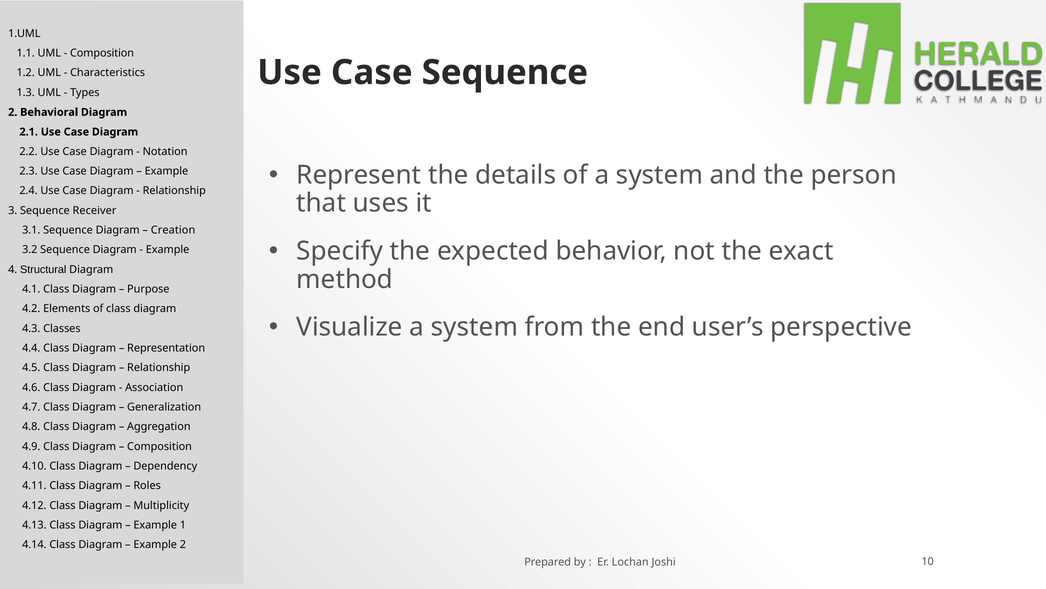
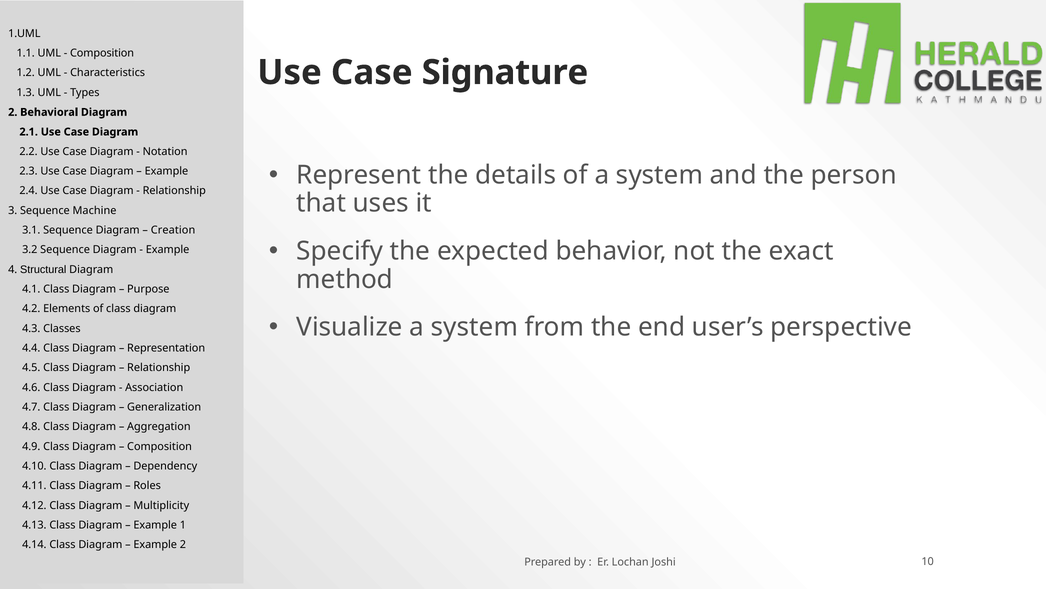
Case Sequence: Sequence -> Signature (505, 72)
Receiver: Receiver -> Machine (95, 210)
